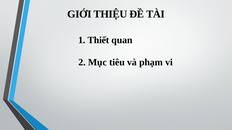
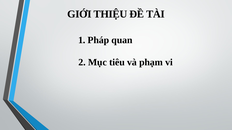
Thiết: Thiết -> Pháp (98, 40)
